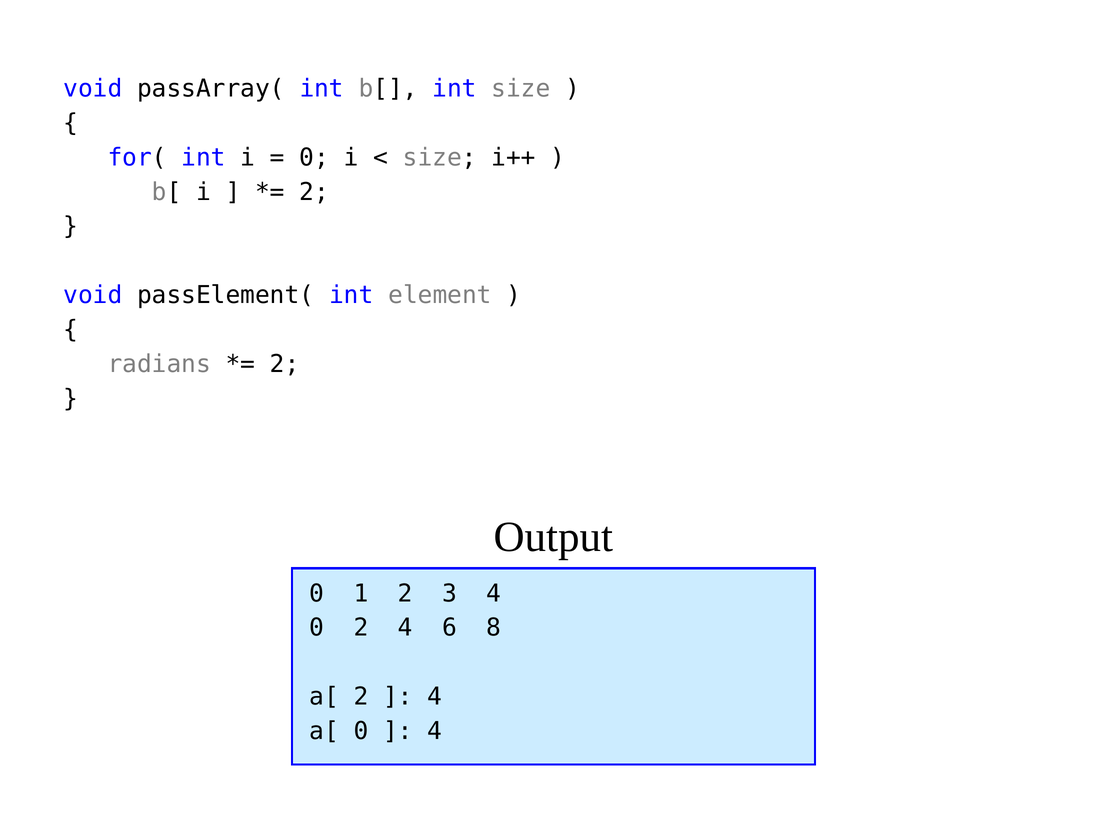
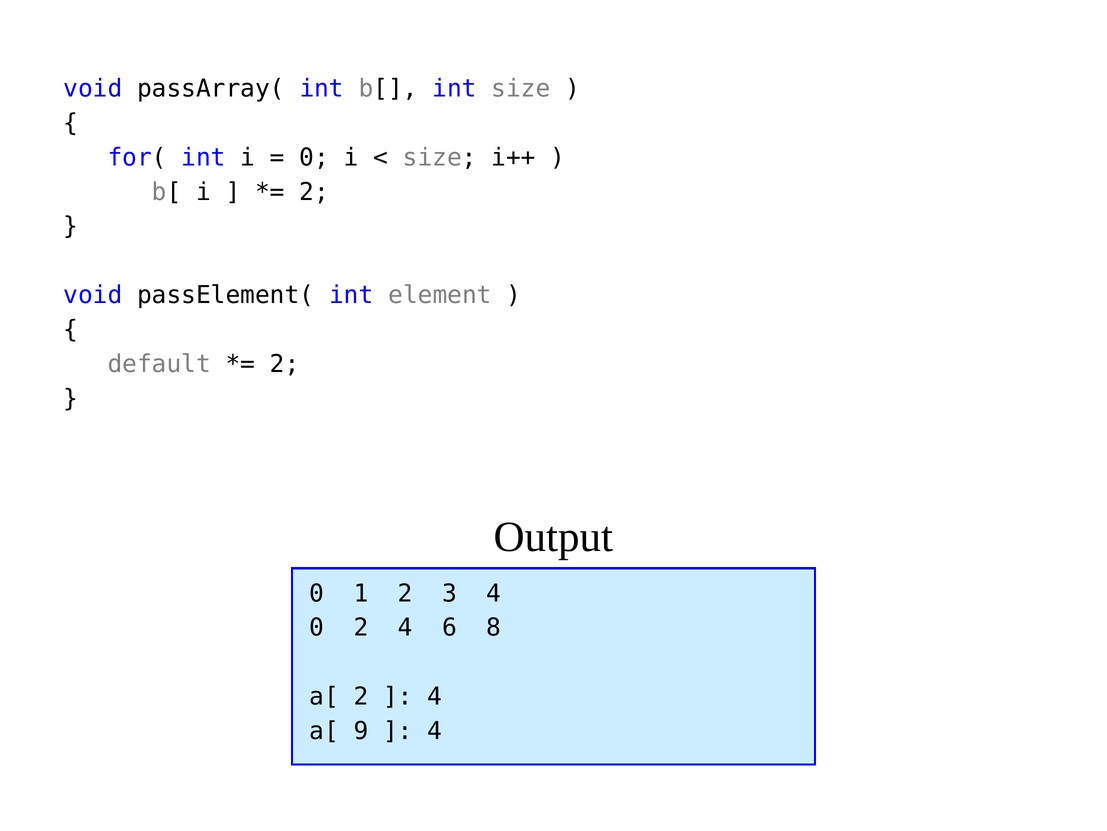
radians: radians -> default (159, 364)
a[ 0: 0 -> 9 (361, 731)
